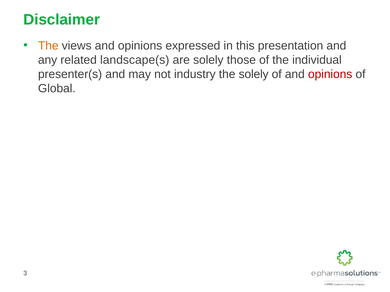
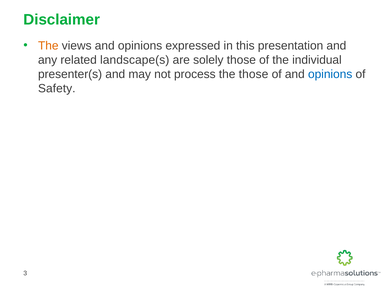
industry: industry -> process (195, 74)
the solely: solely -> those (254, 74)
opinions colour: red -> blue (330, 74)
Global: Global -> Safety (57, 89)
